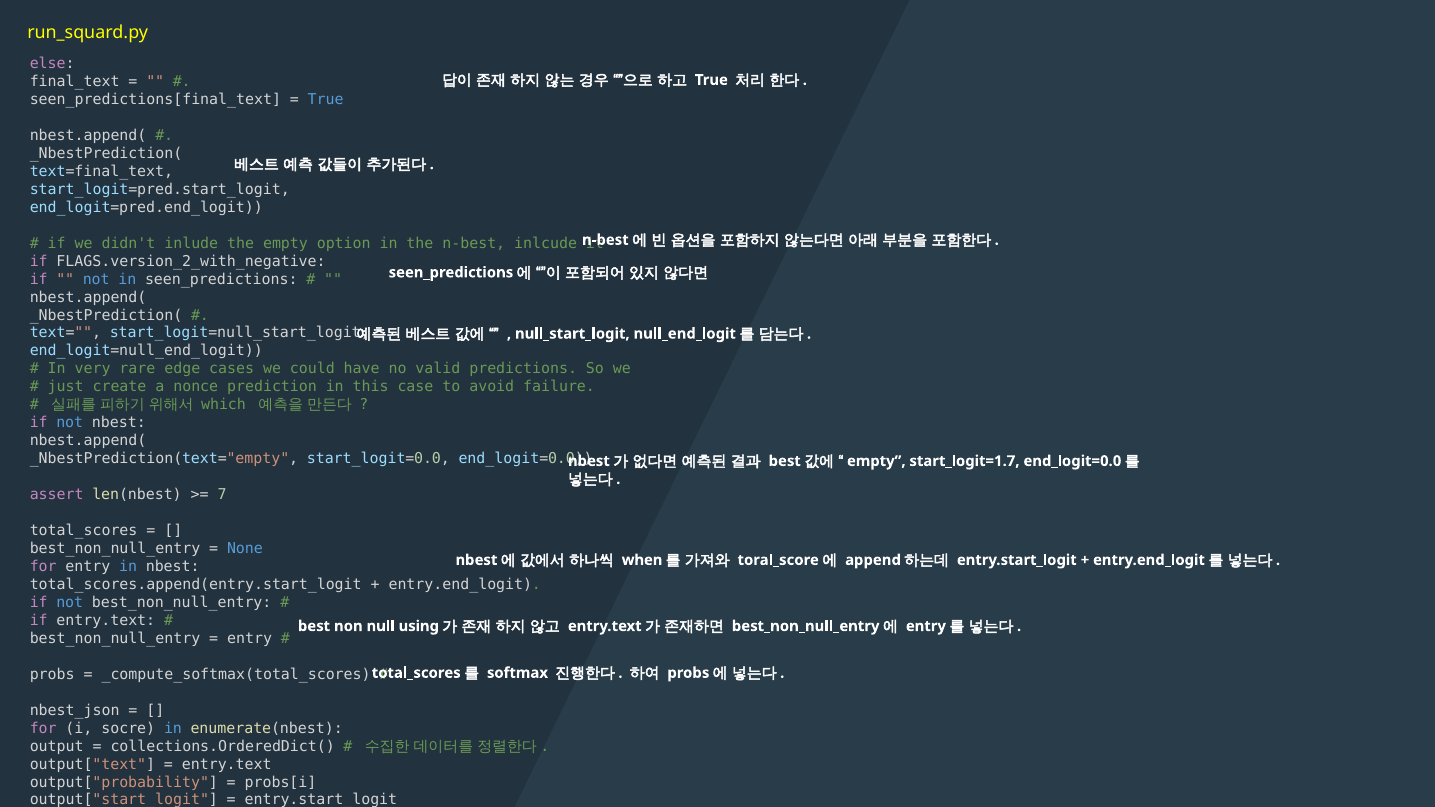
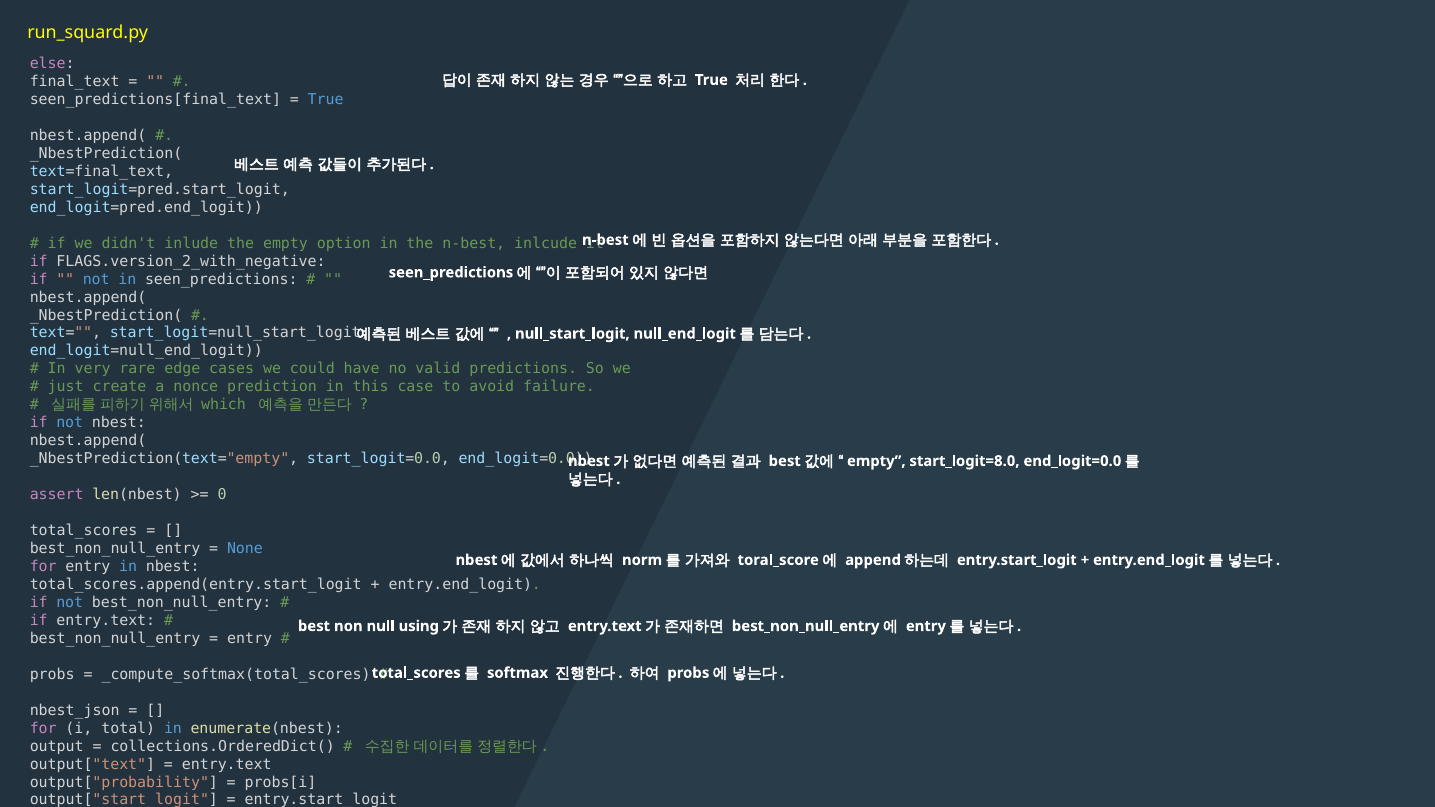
start_logit=1.7: start_logit=1.7 -> start_logit=8.0 (964, 461)
7: 7 -> 0 (222, 495)
when: when -> norm (642, 560)
socre: socre -> total (128, 728)
